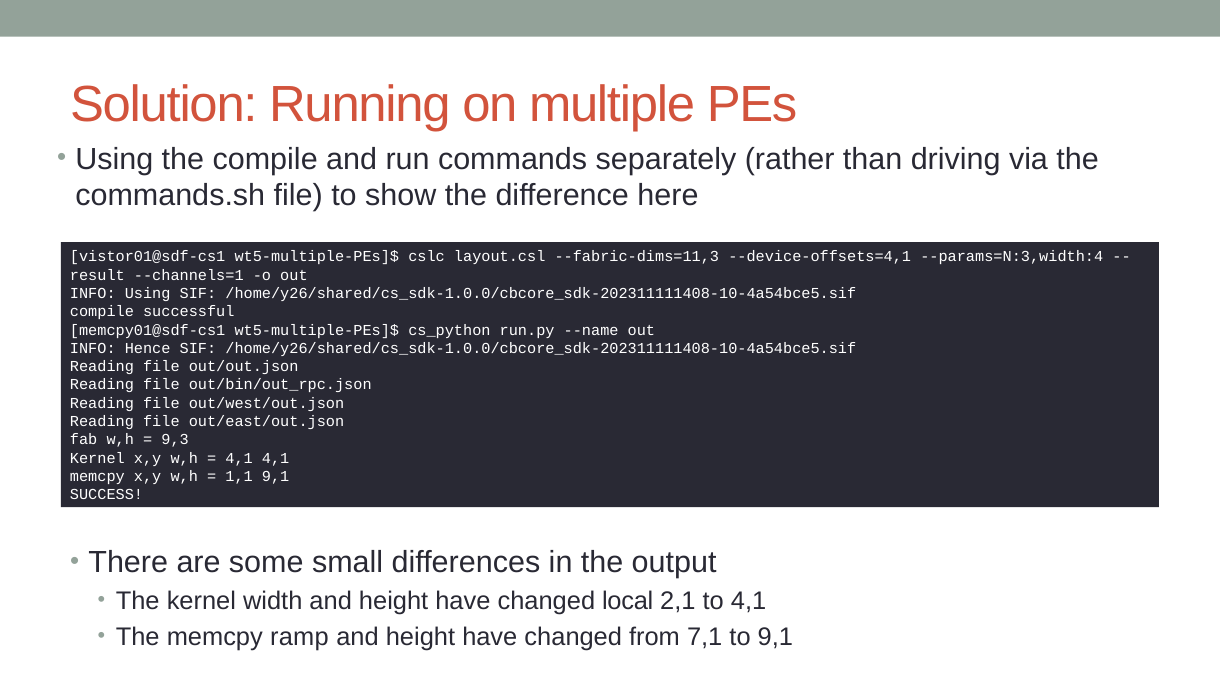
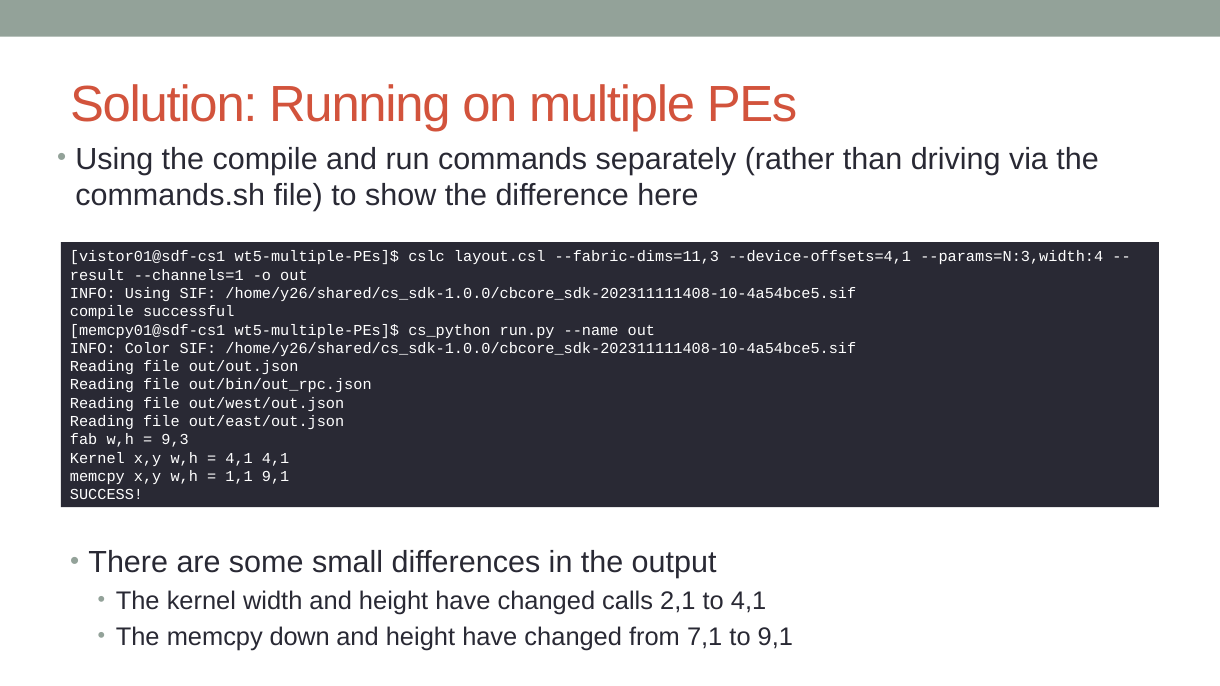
Hence: Hence -> Color (148, 348)
local: local -> calls (628, 601)
ramp: ramp -> down (300, 637)
